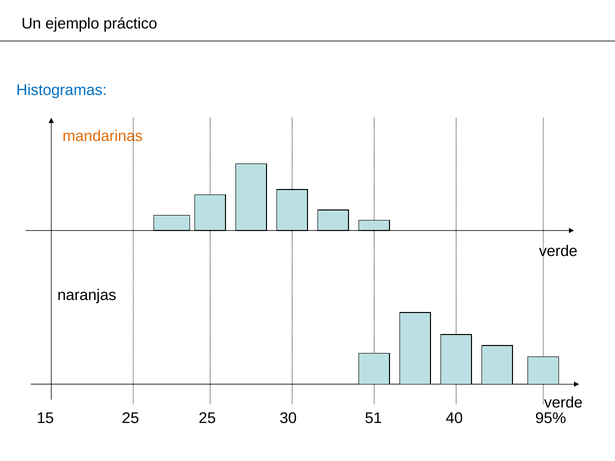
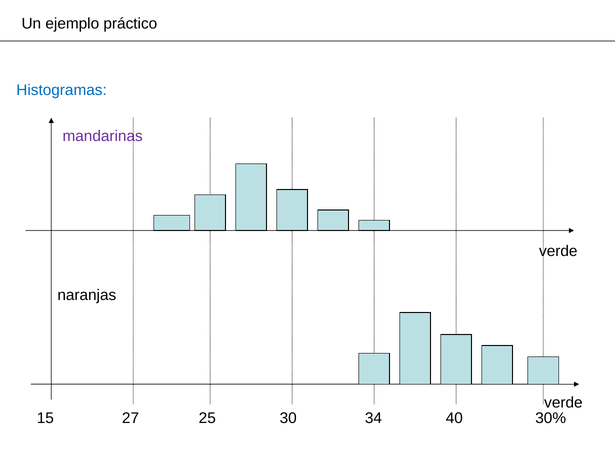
mandarinas colour: orange -> purple (103, 136)
15 25: 25 -> 27 (131, 418)
51: 51 -> 34 (373, 418)
95%: 95% -> 30% (551, 418)
